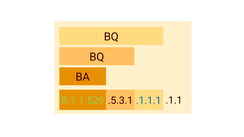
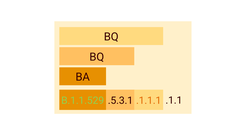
.1.1.1 colour: blue -> orange (149, 101)
